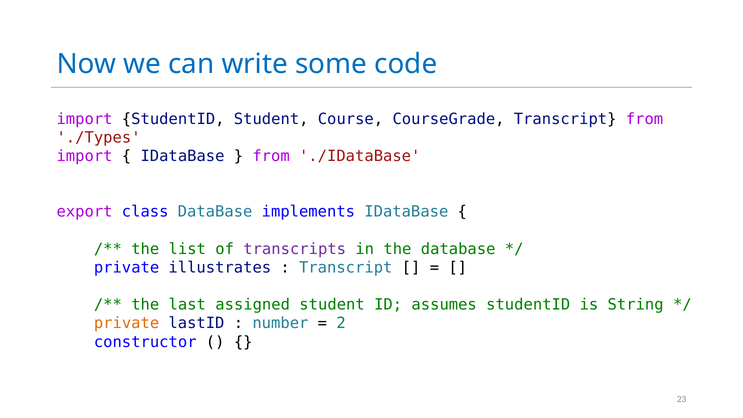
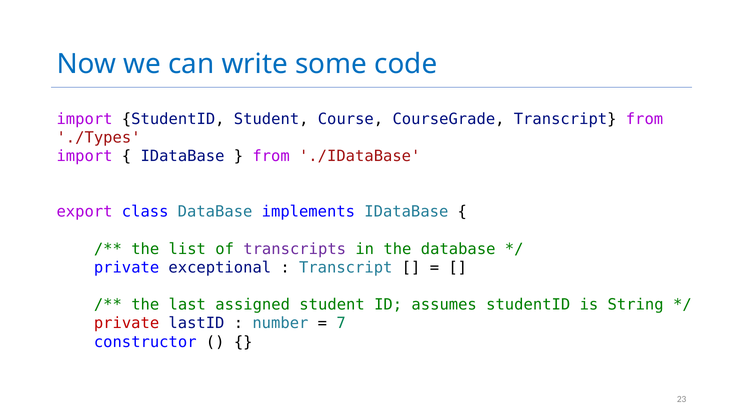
illustrates: illustrates -> exceptional (220, 268)
private colour: orange -> red (127, 323)
2: 2 -> 7 (341, 323)
